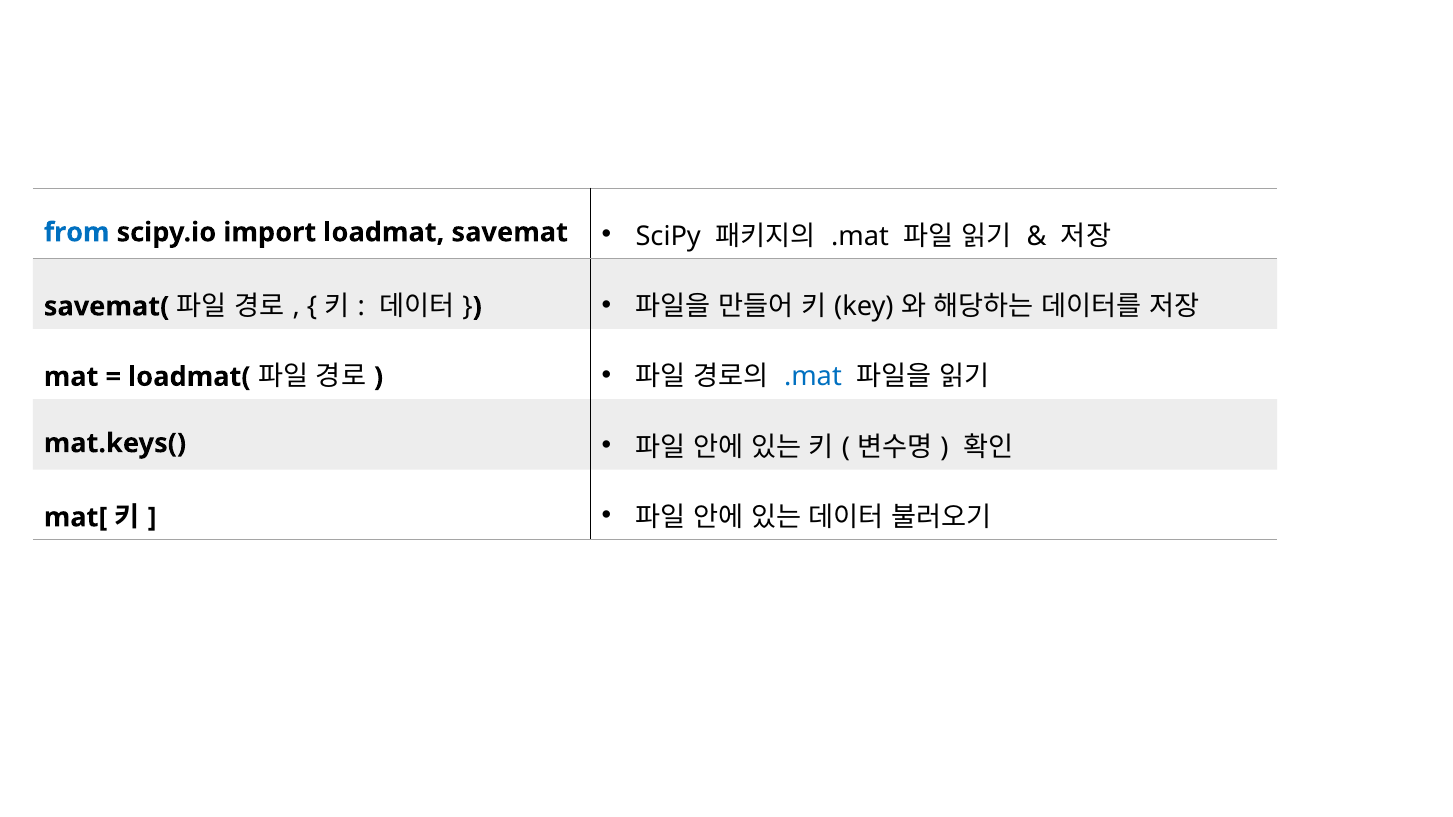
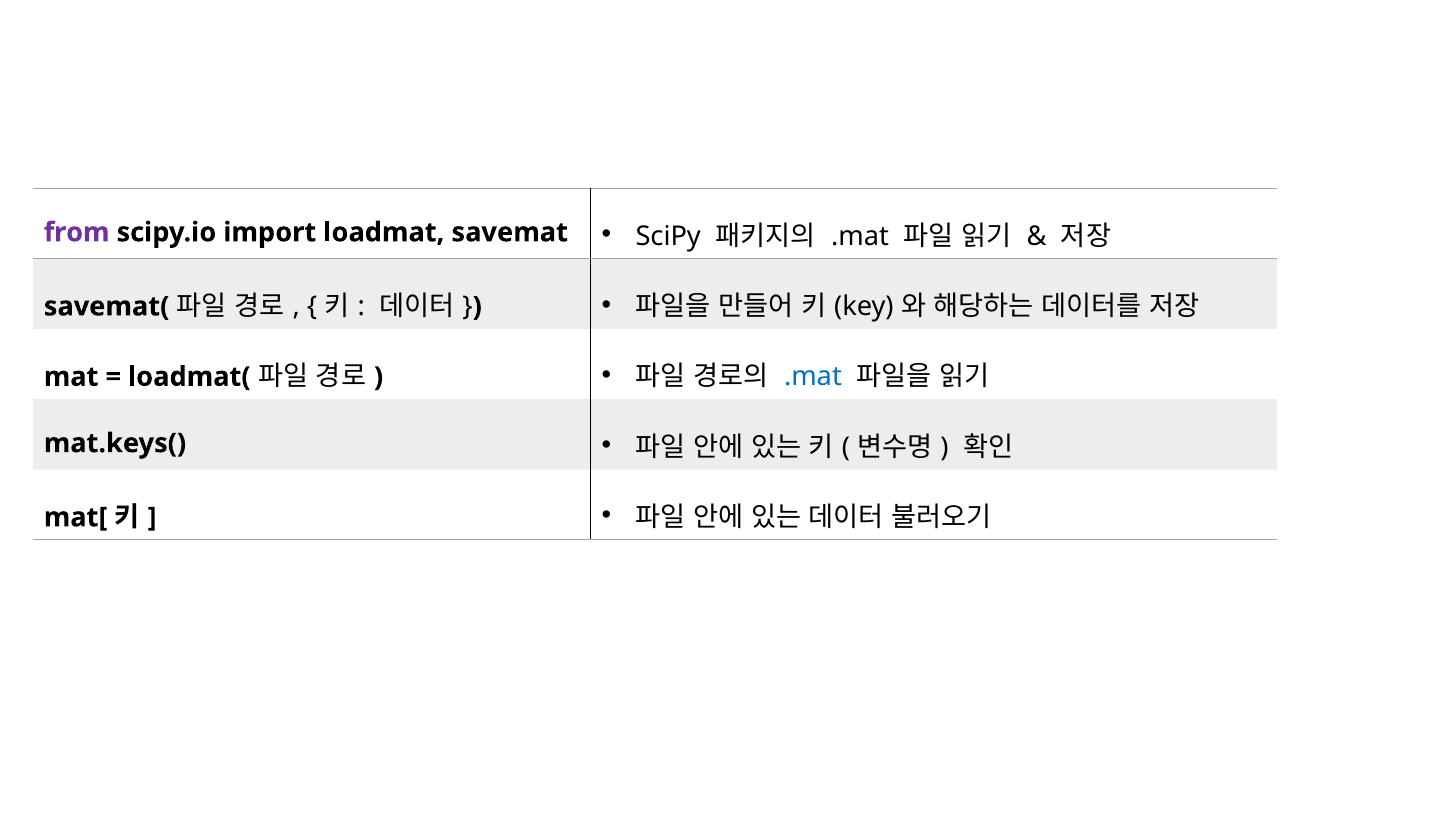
from colour: blue -> purple (77, 232)
